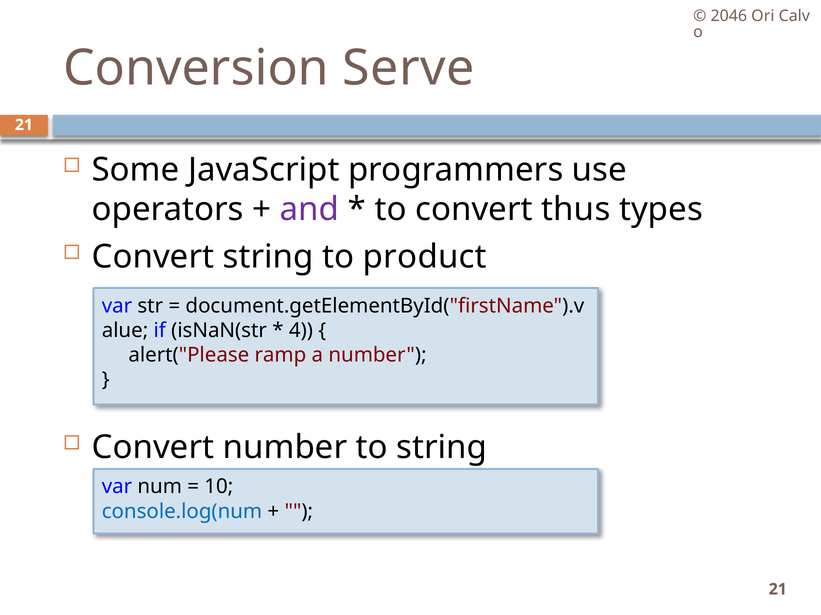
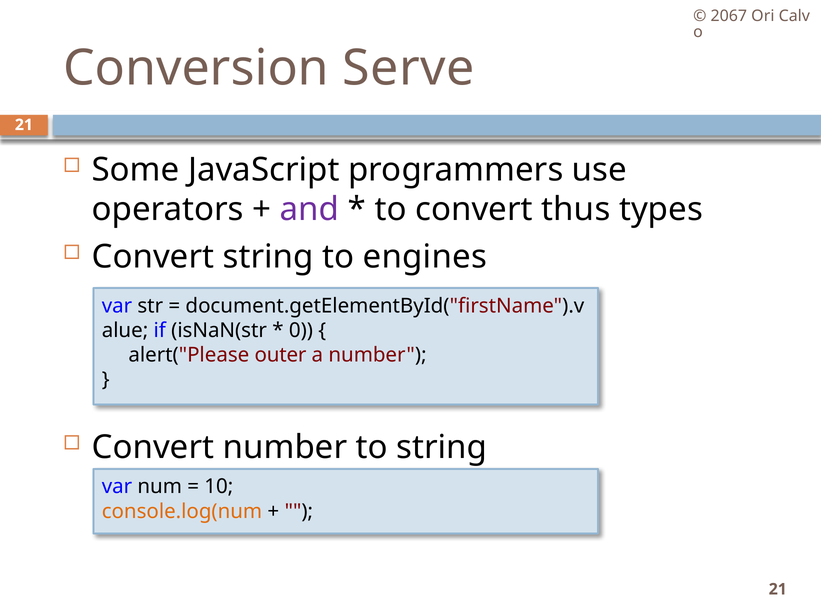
2046: 2046 -> 2067 (729, 16)
product: product -> engines (425, 257)
4: 4 -> 0 (301, 331)
ramp: ramp -> outer (280, 356)
console.log(num colour: blue -> orange (182, 512)
